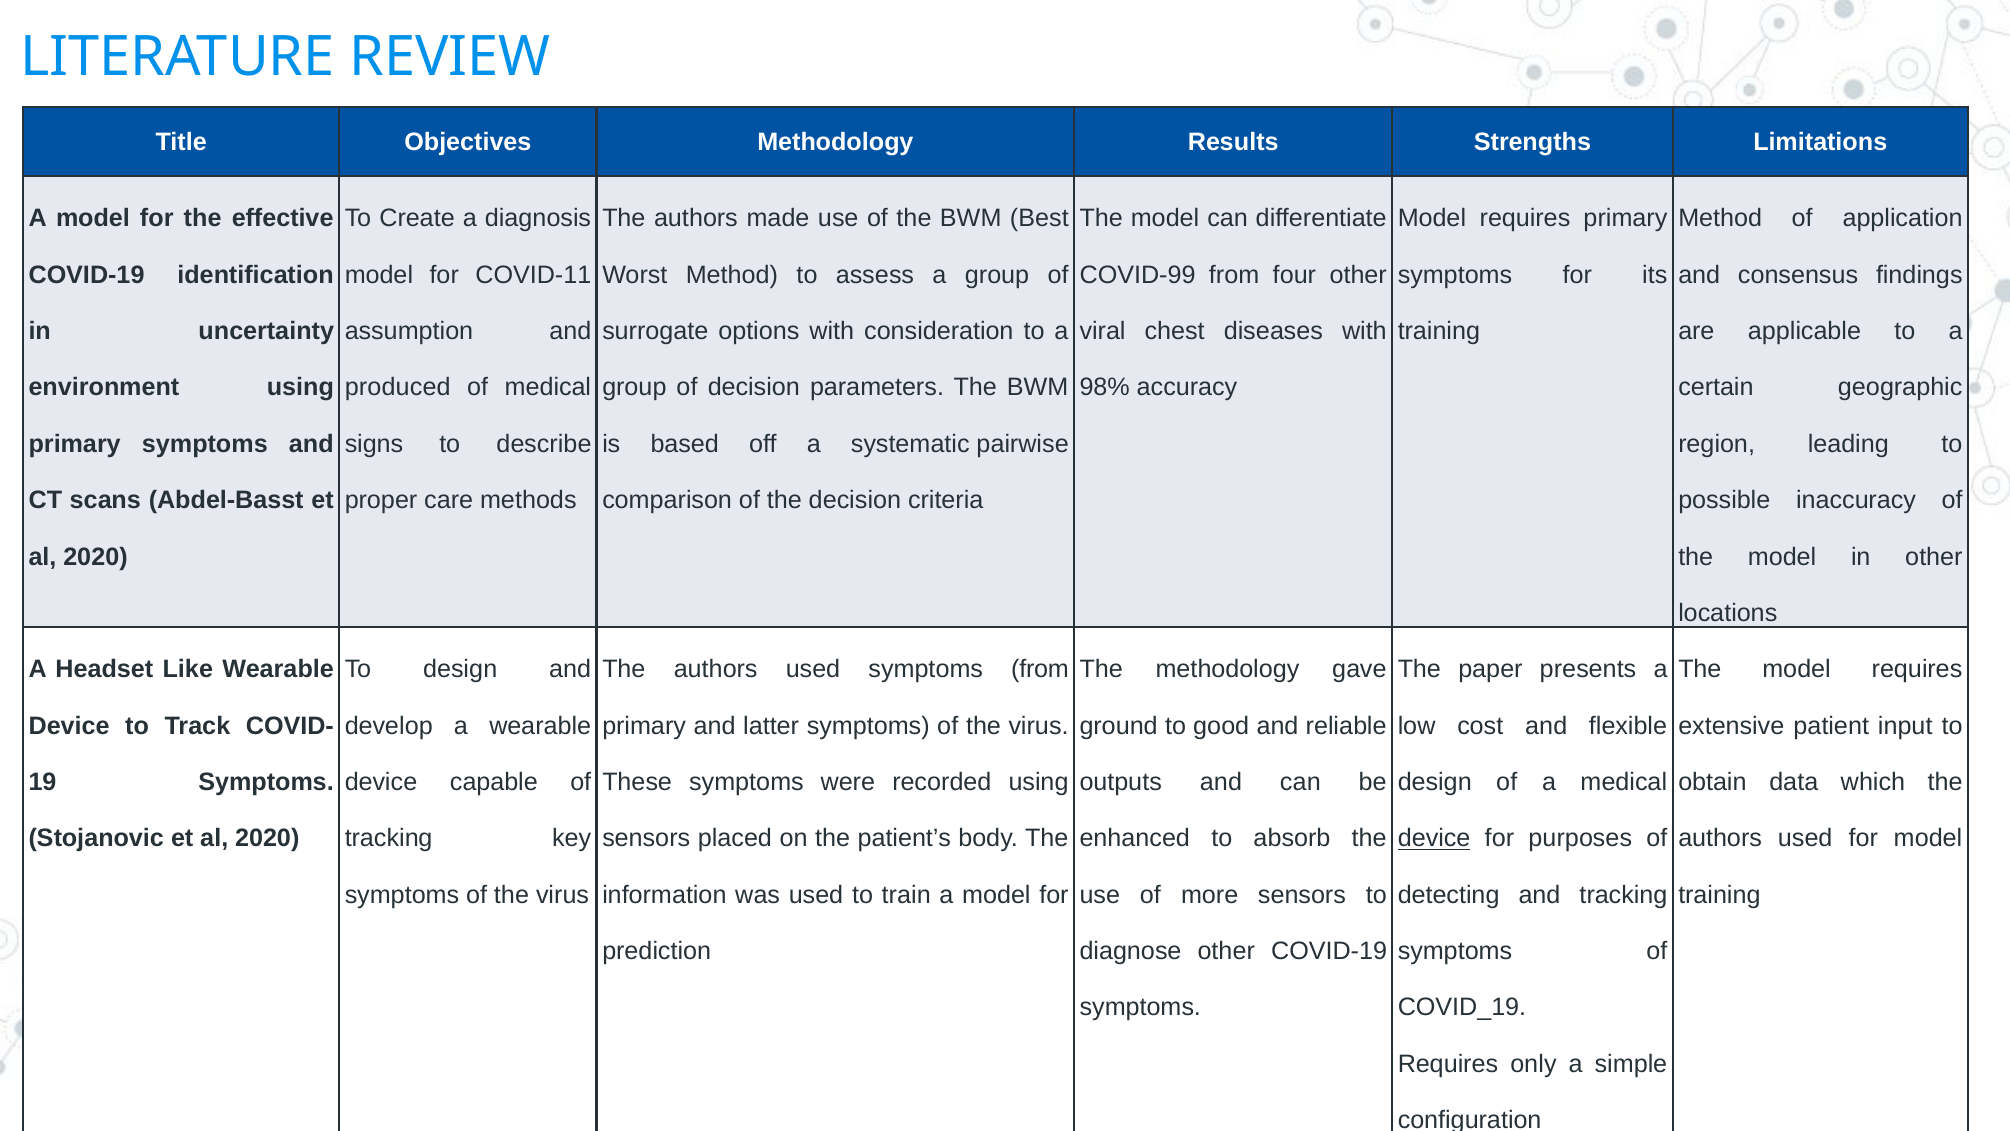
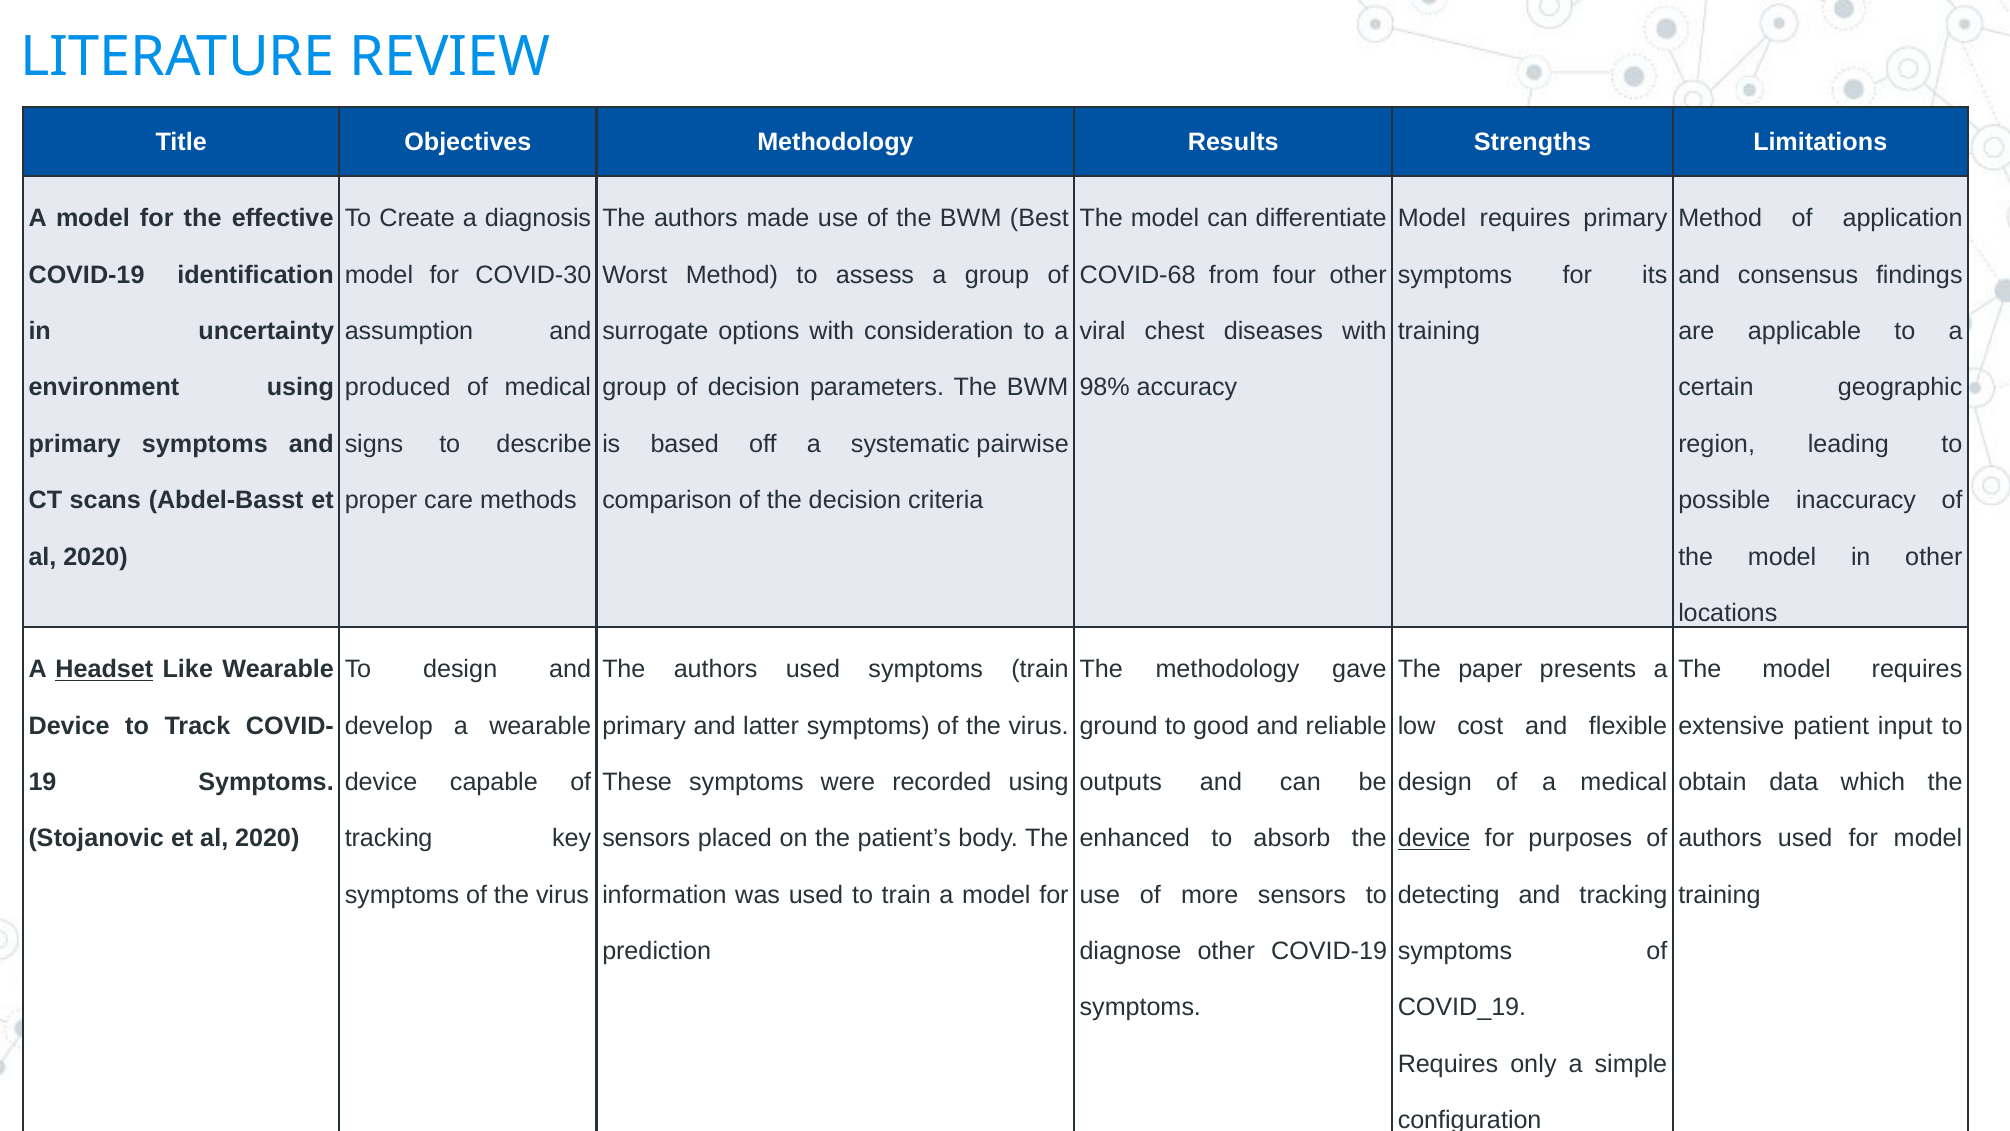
COVID-11: COVID-11 -> COVID-30 (533, 275)
COVID-99: COVID-99 -> COVID-68 (1138, 275)
Headset underline: none -> present (104, 669)
symptoms from: from -> train (1040, 669)
